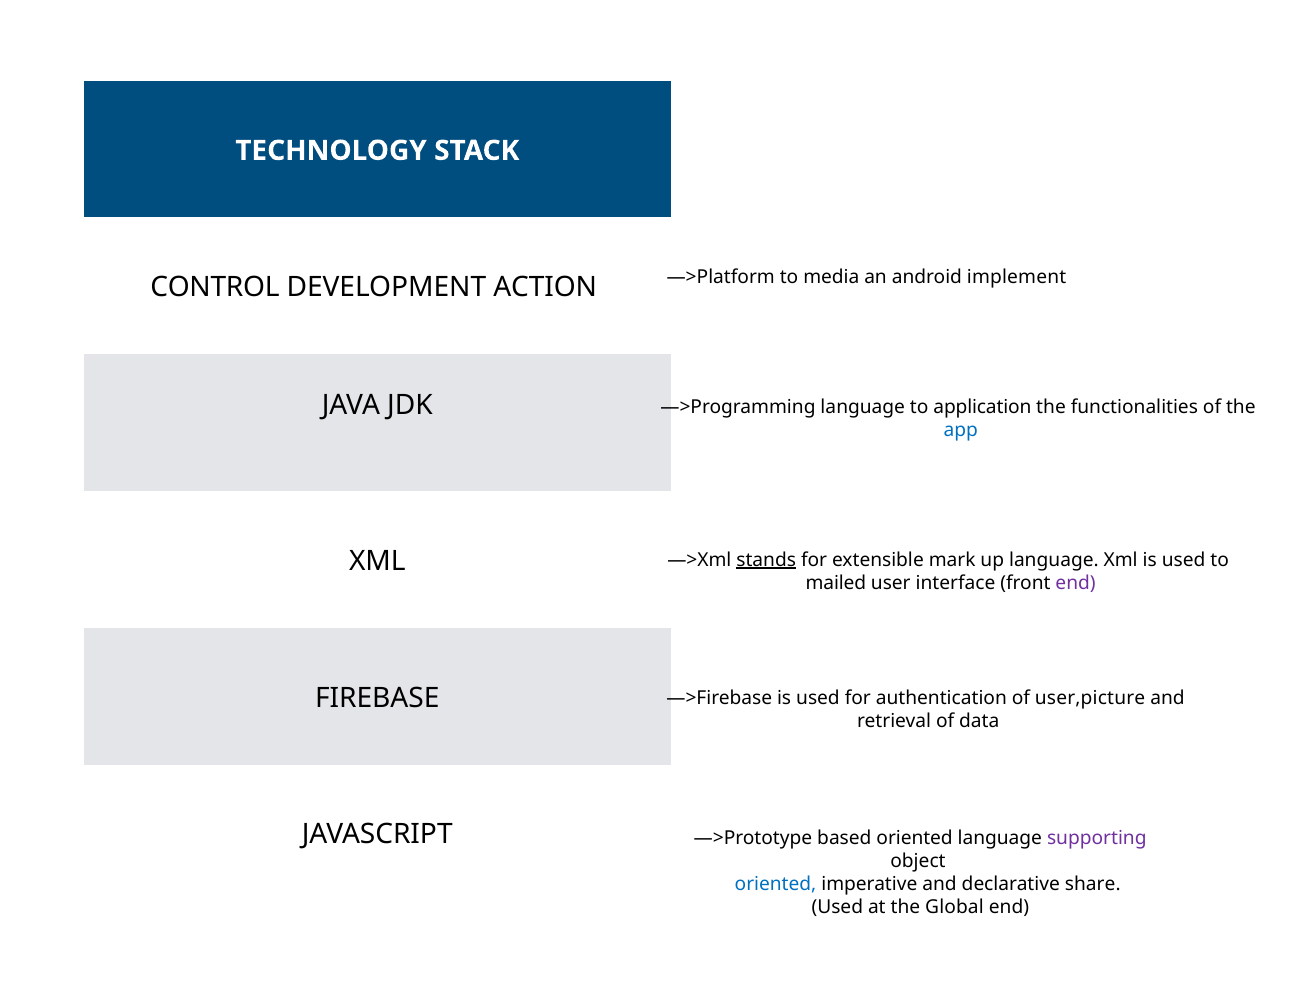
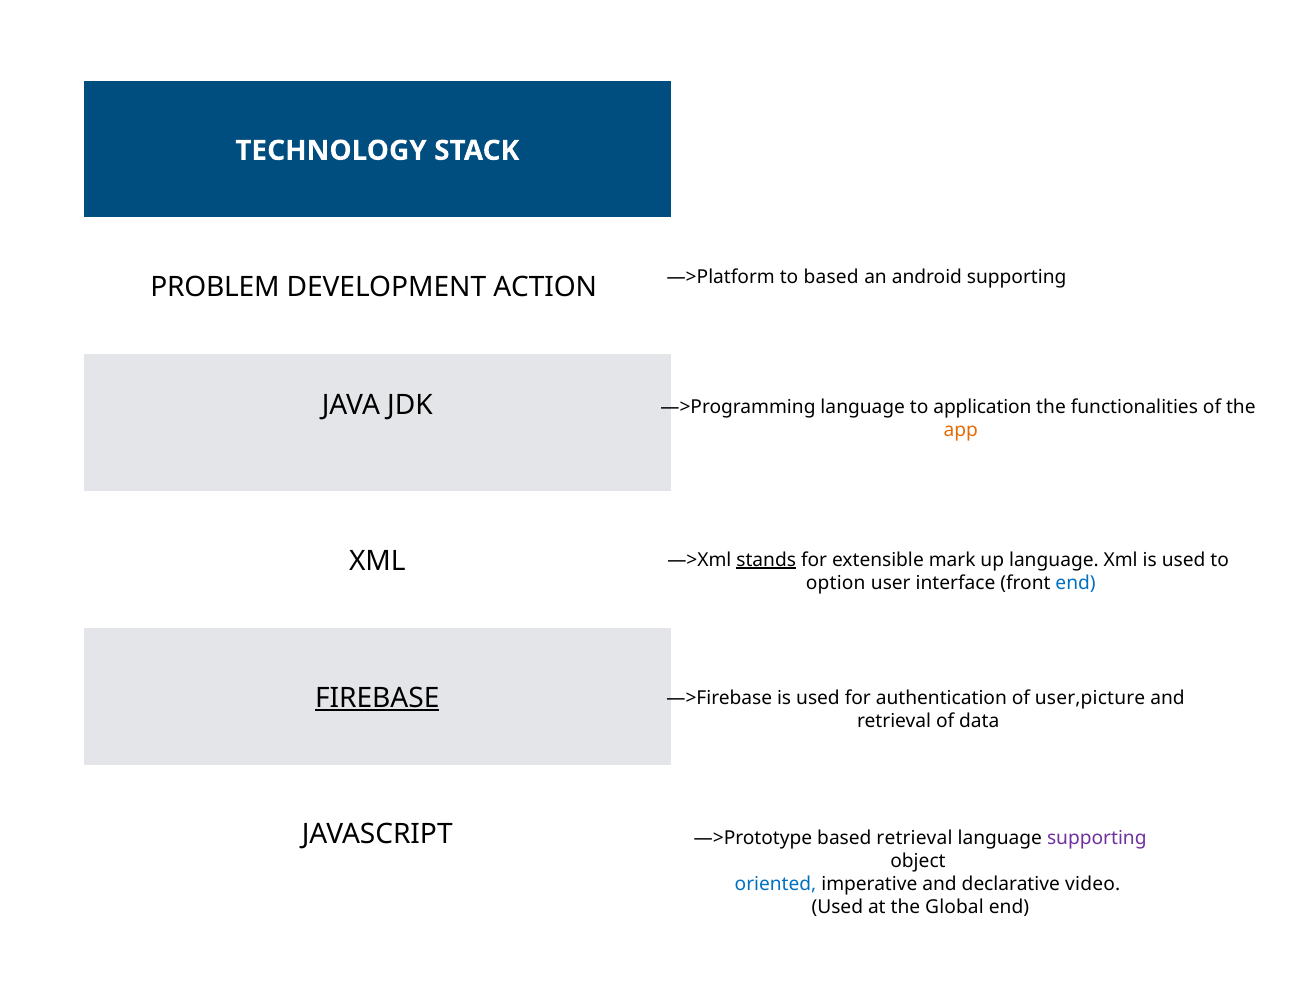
to media: media -> based (831, 277)
android implement: implement -> supporting (1017, 277)
CONTROL: CONTROL -> PROBLEM (215, 287)
app colour: blue -> orange (961, 430)
mailed: mailed -> option (836, 583)
end colour: purple -> blue (1076, 583)
FIREBASE underline: none -> present (377, 698)
based oriented: oriented -> retrieval (914, 838)
share: share -> video (1093, 884)
